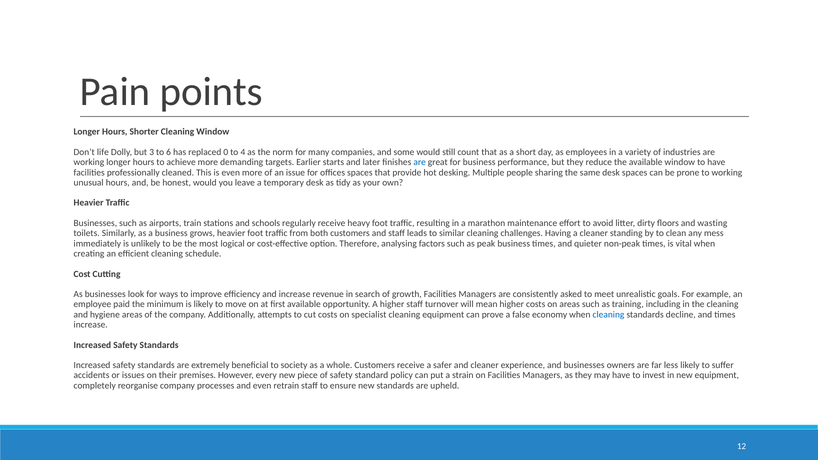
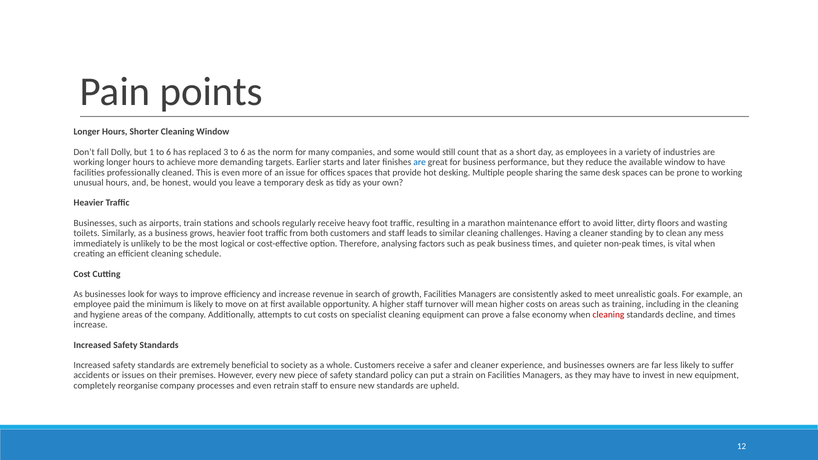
life: life -> fall (103, 152)
3: 3 -> 1 (152, 152)
0: 0 -> 3 (226, 152)
4: 4 -> 6 (243, 152)
cleaning colour: blue -> red (608, 315)
